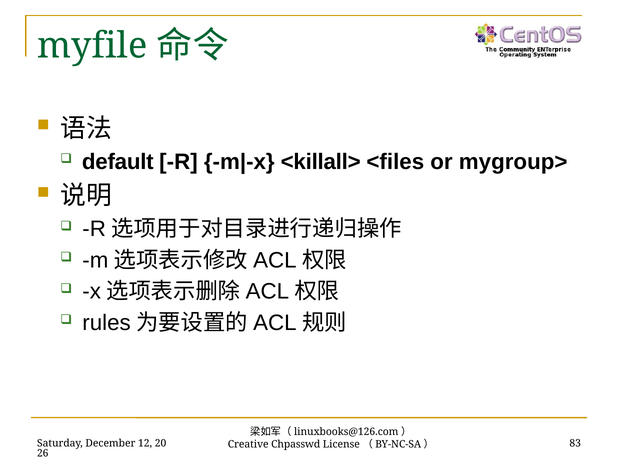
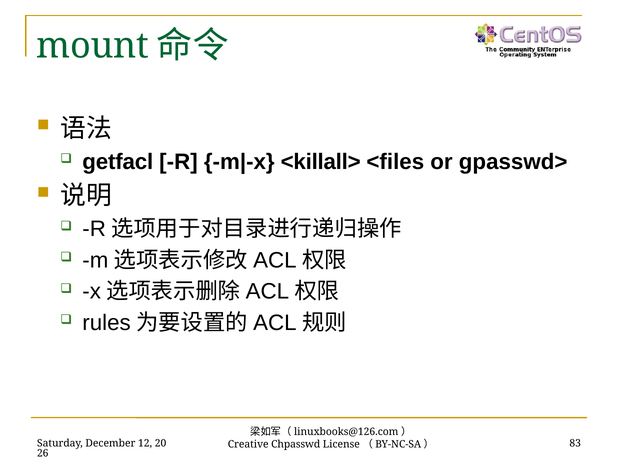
myfile: myfile -> mount (93, 46)
default: default -> getfacl (118, 162)
mygroup>: mygroup> -> gpasswd> (513, 162)
